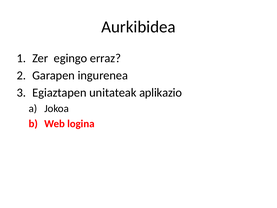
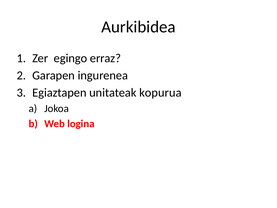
aplikazio: aplikazio -> kopurua (160, 93)
